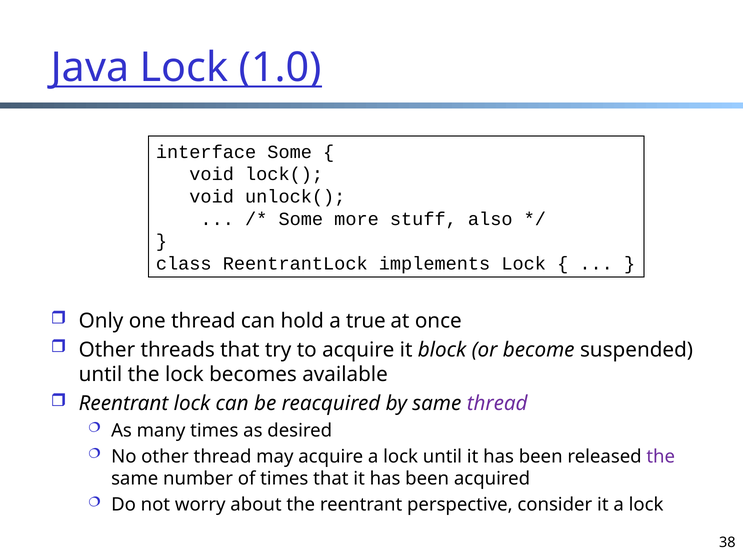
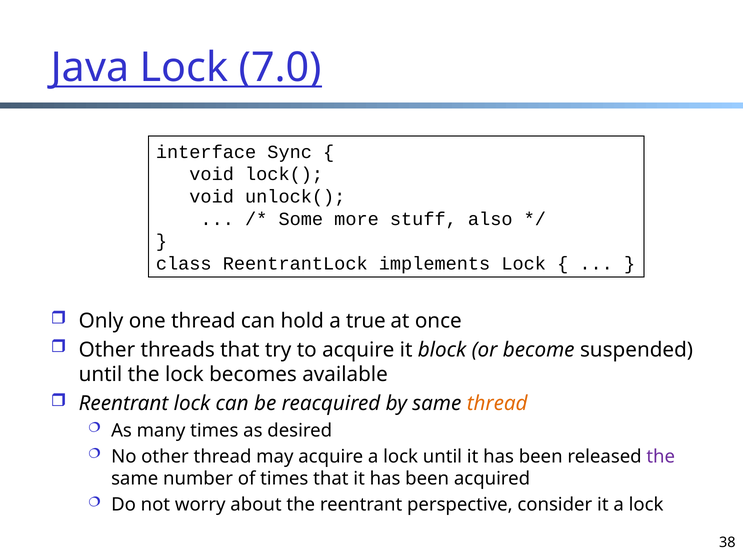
1.0: 1.0 -> 7.0 (280, 68)
interface Some: Some -> Sync (290, 152)
thread colour: purple -> orange (497, 404)
